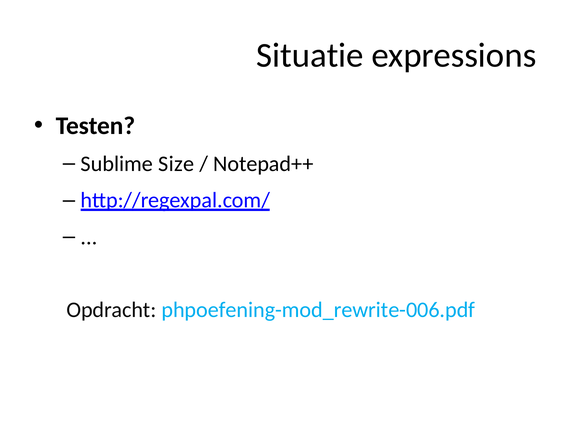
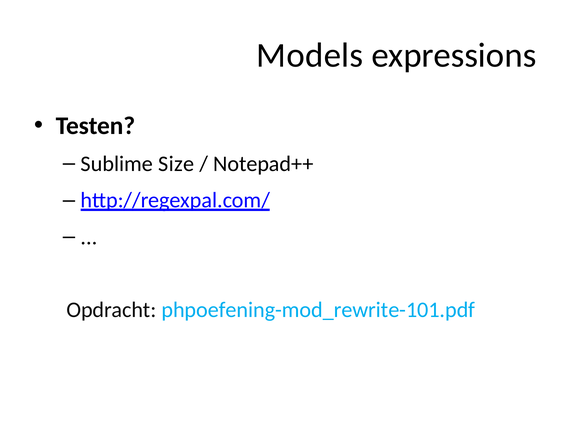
Situatie: Situatie -> Models (310, 55)
phpoefening-mod_rewrite-006.pdf: phpoefening-mod_rewrite-006.pdf -> phpoefening-mod_rewrite-101.pdf (318, 310)
